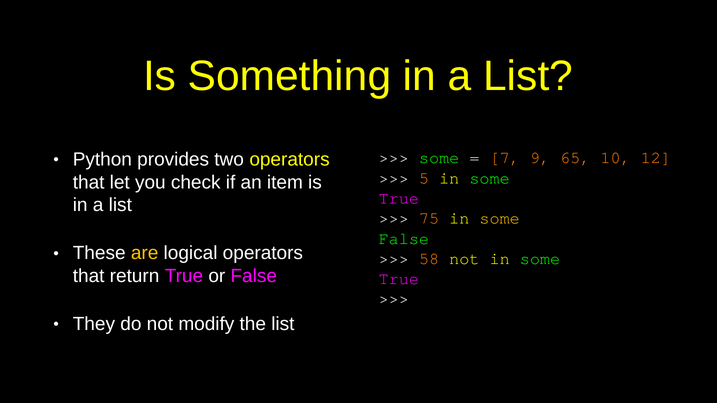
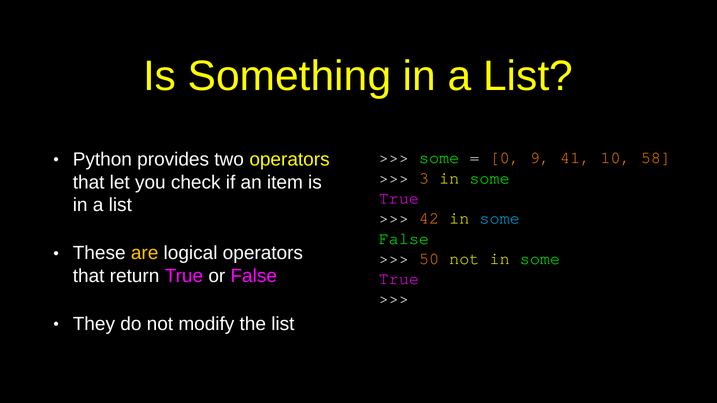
7: 7 -> 0 (505, 158)
65: 65 -> 41 (575, 158)
12: 12 -> 58 (656, 158)
5: 5 -> 3 (424, 178)
75: 75 -> 42 (429, 218)
some colour: yellow -> light blue (500, 218)
58: 58 -> 50 (429, 259)
